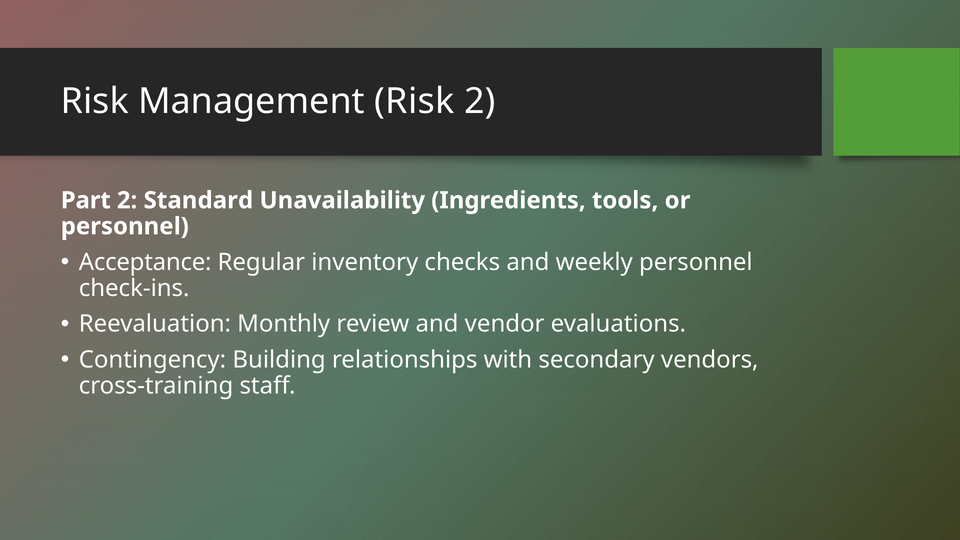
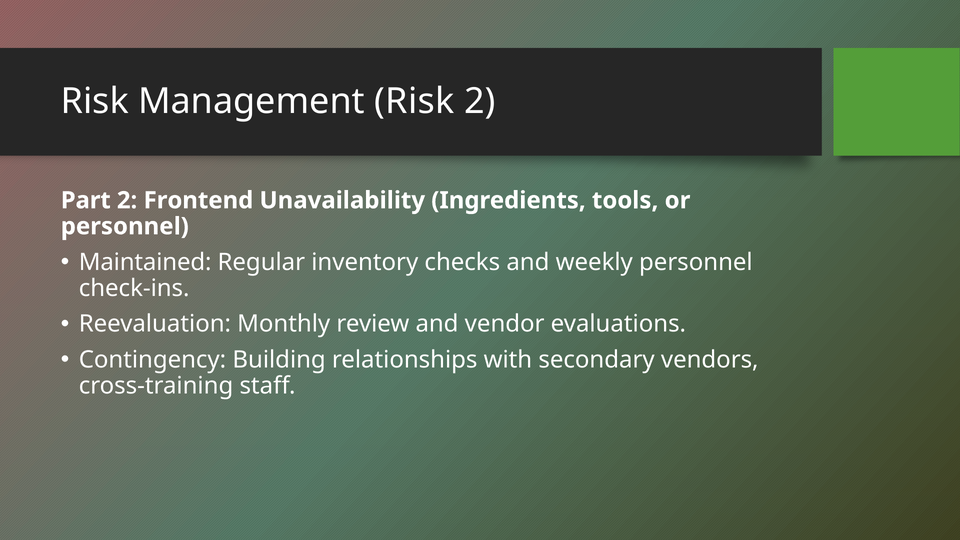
Standard: Standard -> Frontend (198, 200)
Acceptance: Acceptance -> Maintained (145, 262)
